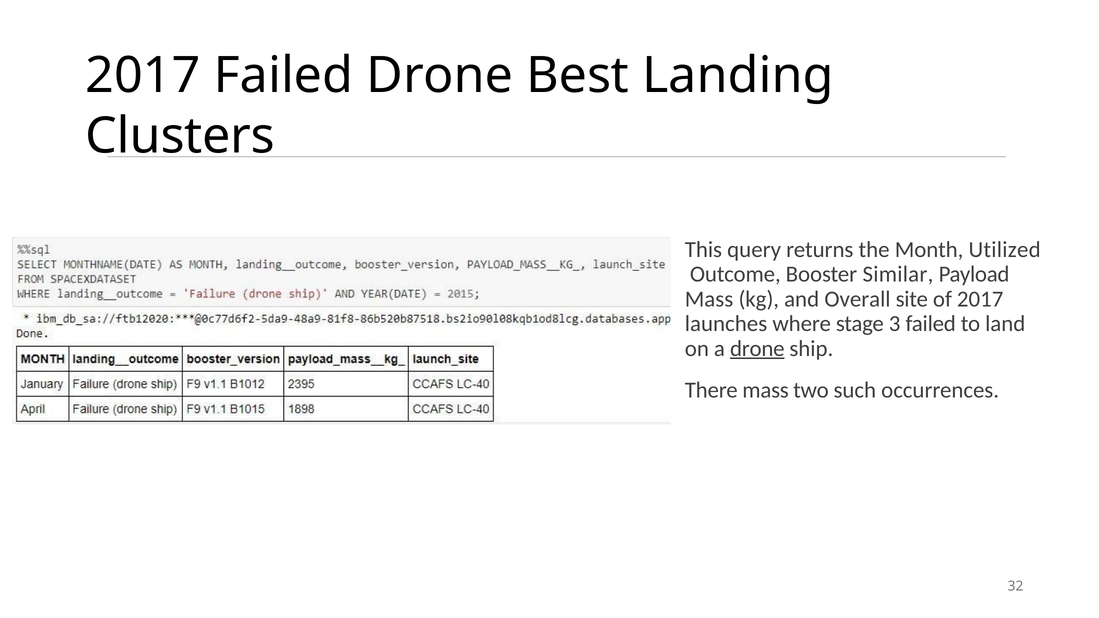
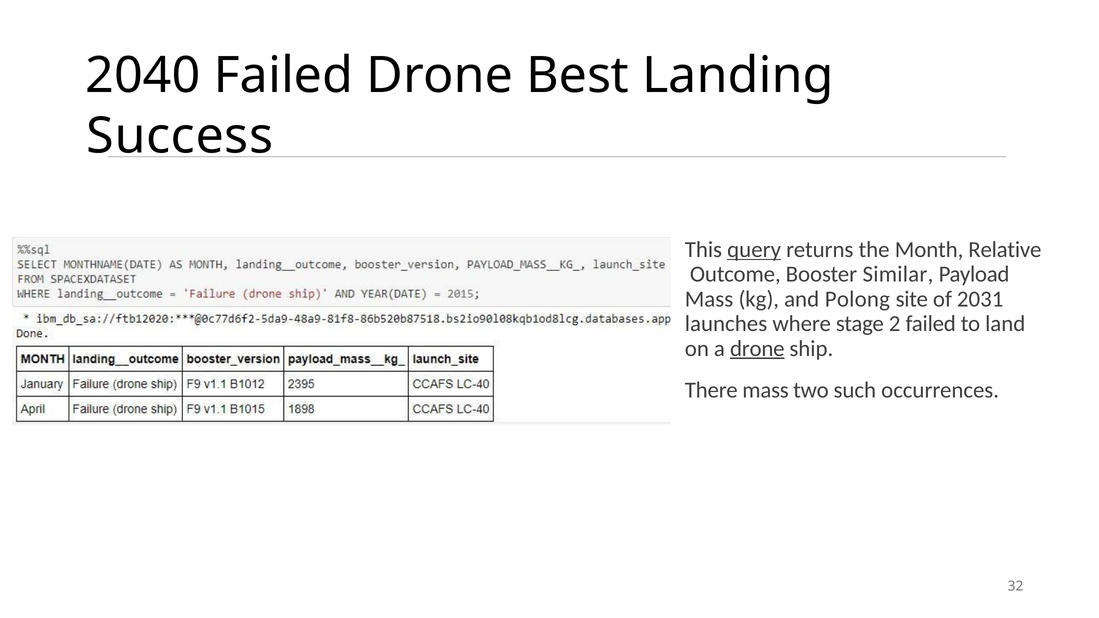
2017: 2017 -> 2040 (143, 76)
Clusters: Clusters -> Success (180, 136)
query underline: none -> present (754, 250)
Utilized: Utilized -> Relative (1005, 250)
Overall: Overall -> Polong (857, 299)
of 2017: 2017 -> 2031 (980, 299)
3: 3 -> 2 (895, 324)
